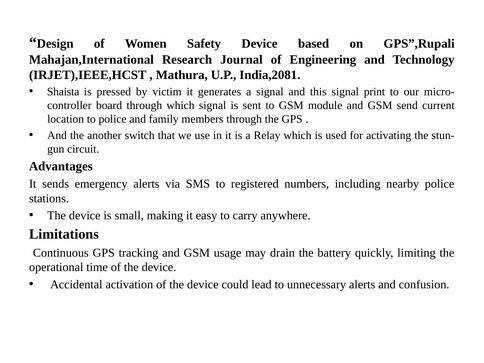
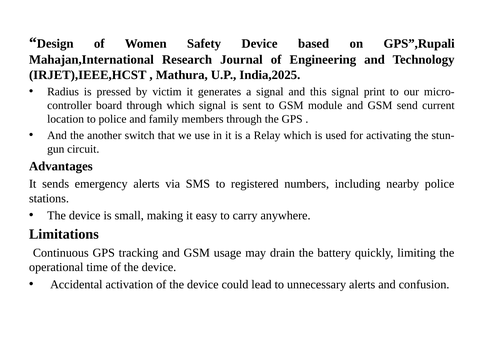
India,2081: India,2081 -> India,2025 (270, 75)
Shaista: Shaista -> Radius (63, 92)
